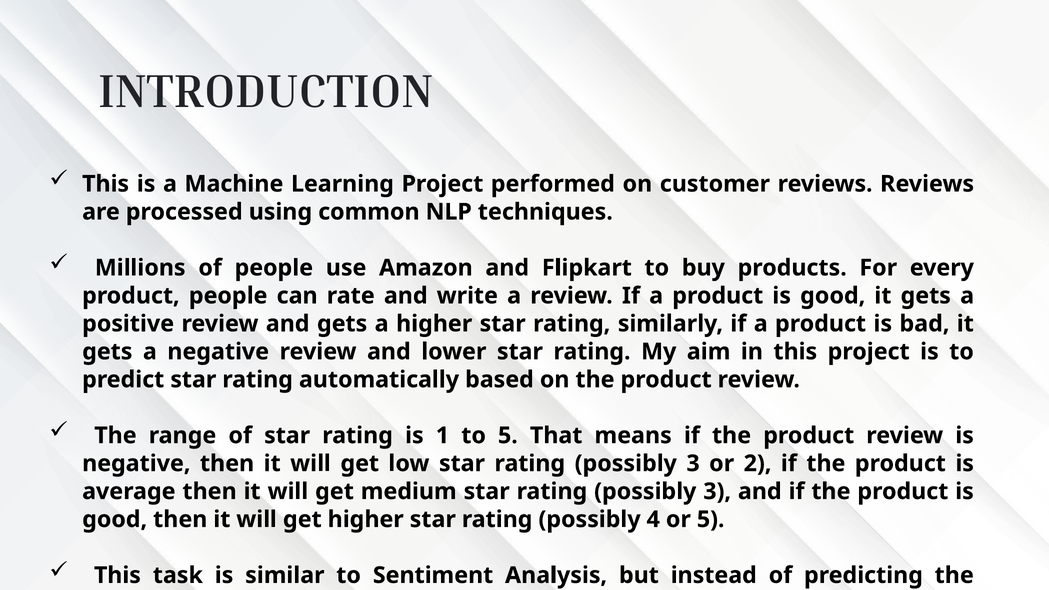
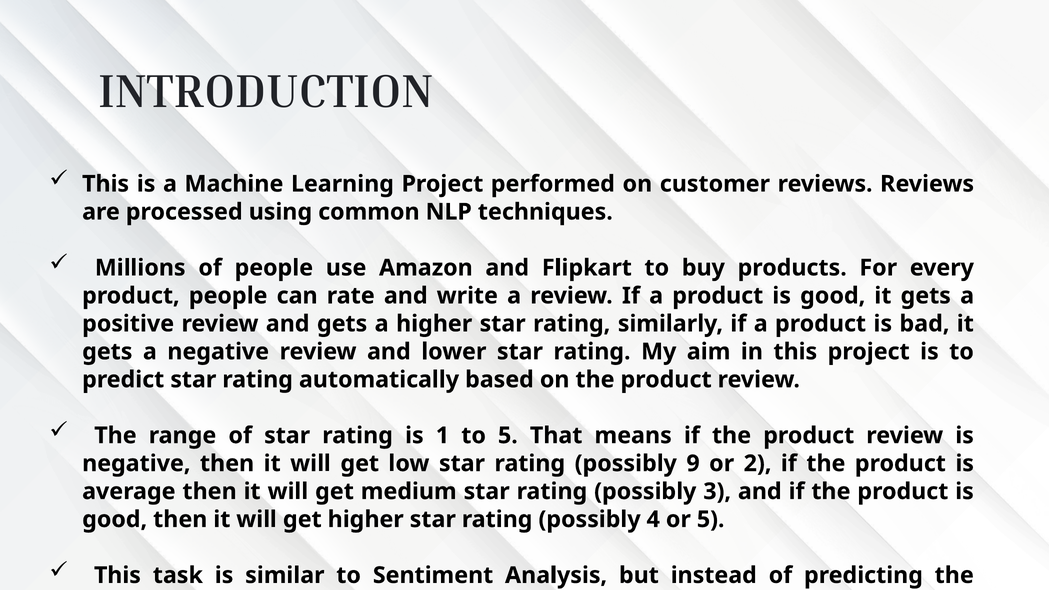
3: 3 -> 9 (693, 464)
